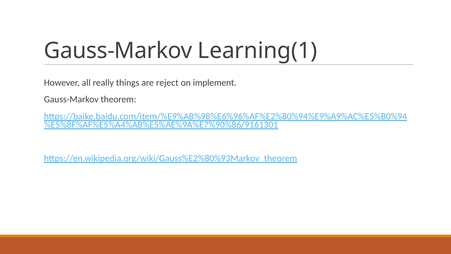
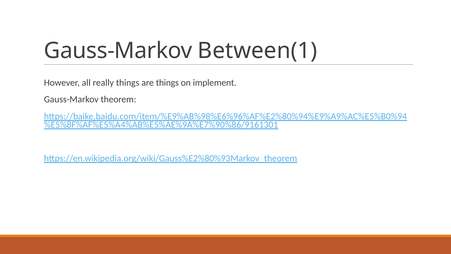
Learning(1: Learning(1 -> Between(1 (257, 51)
are reject: reject -> things (167, 83)
